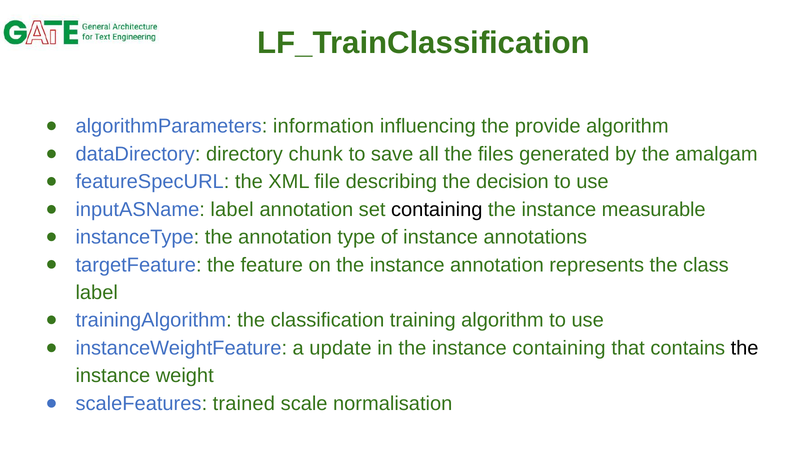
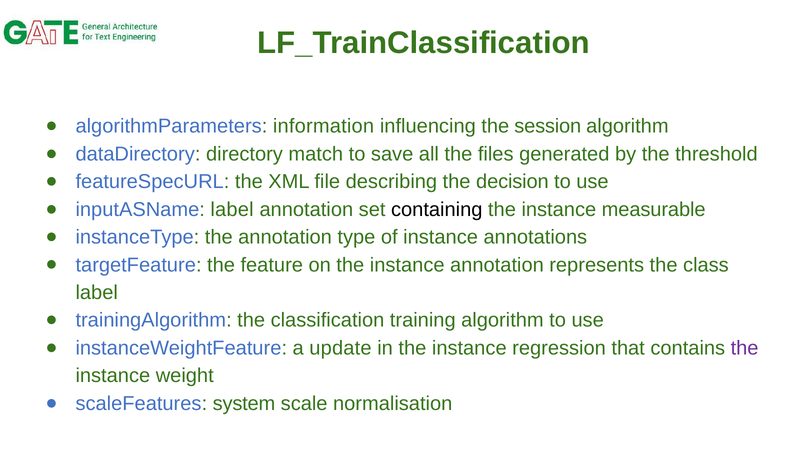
provide: provide -> session (548, 126)
chunk: chunk -> match (316, 154)
amalgam: amalgam -> threshold (716, 154)
instance containing: containing -> regression (559, 348)
the colour: black -> purple (745, 348)
trained: trained -> system (244, 403)
